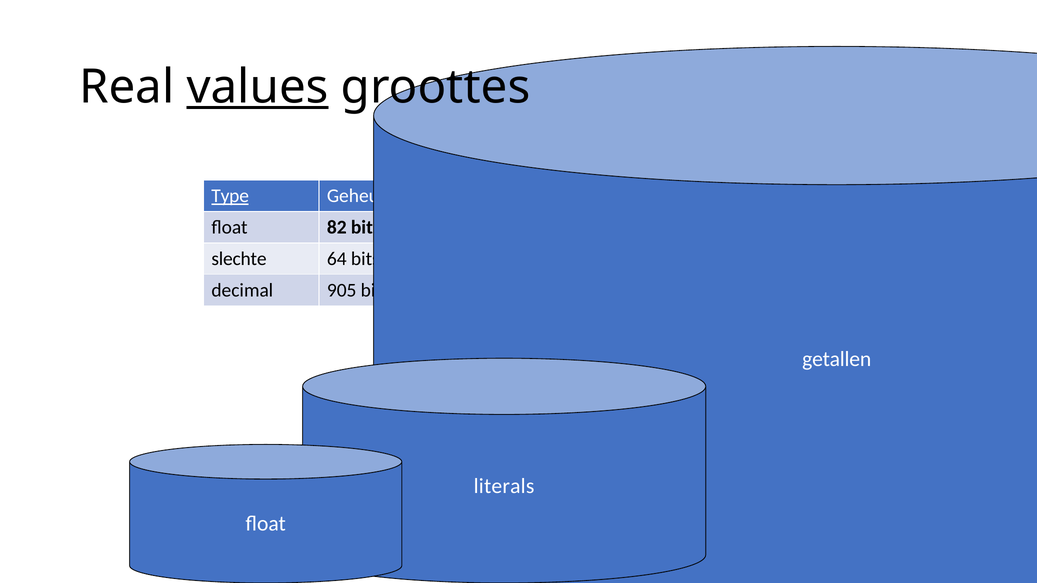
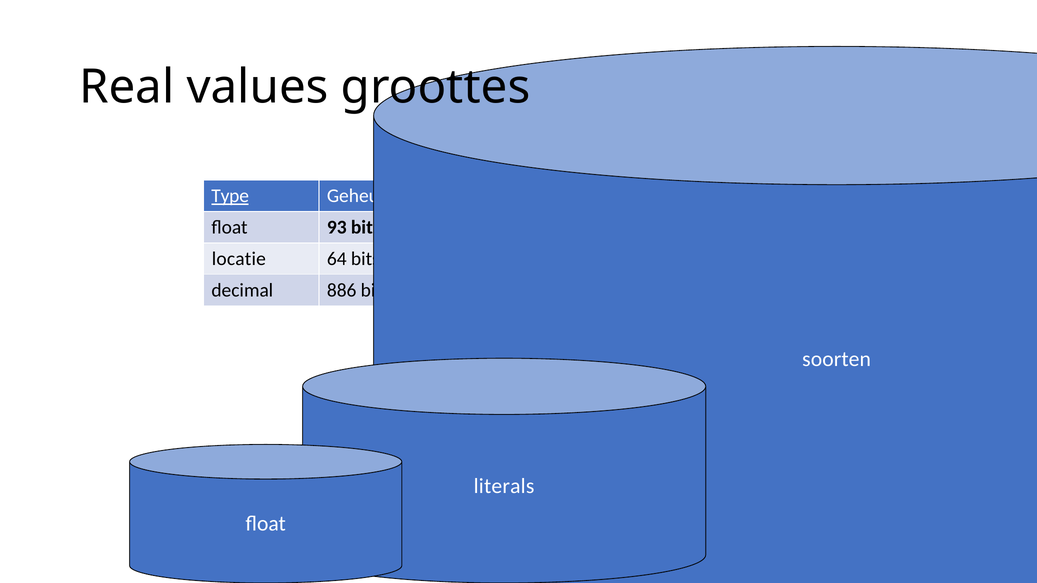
values underline: present -> none (258, 87)
82: 82 -> 93 (337, 227)
slechte: slechte -> locatie (239, 259)
905: 905 -> 886 (342, 290)
getallen: getallen -> soorten (837, 359)
